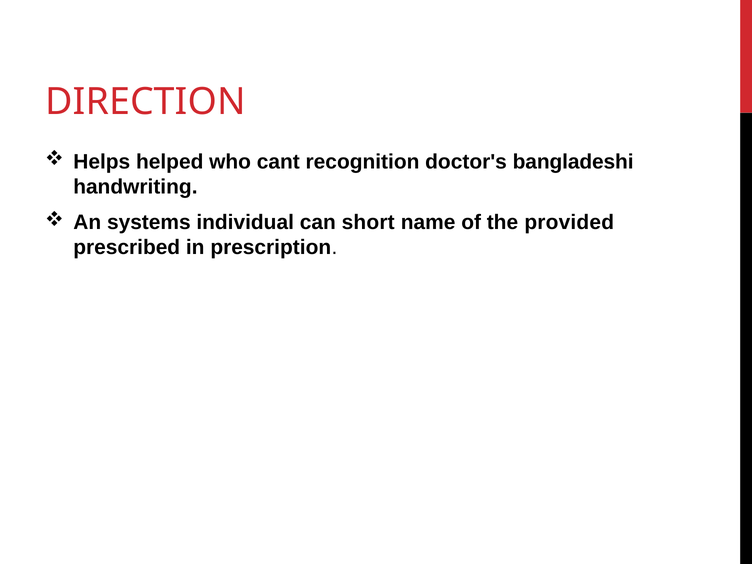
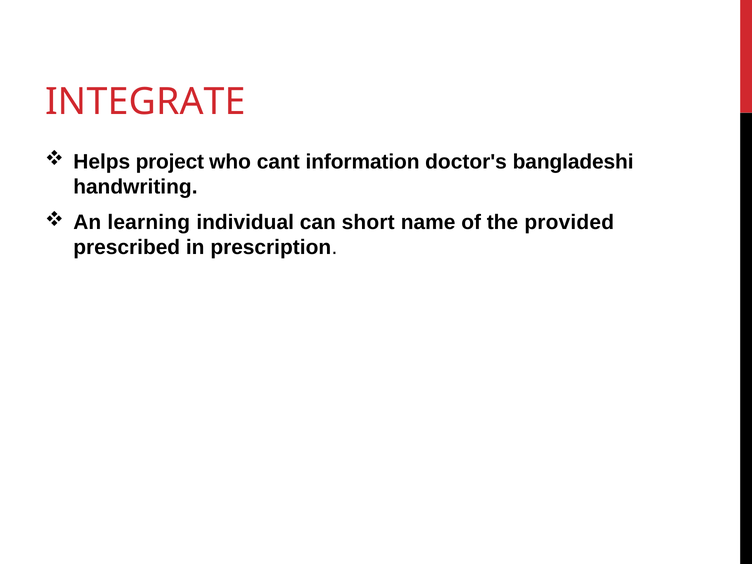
DIRECTION: DIRECTION -> INTEGRATE (145, 102)
helped: helped -> project (170, 162)
recognition: recognition -> information (363, 162)
systems: systems -> learning (149, 222)
